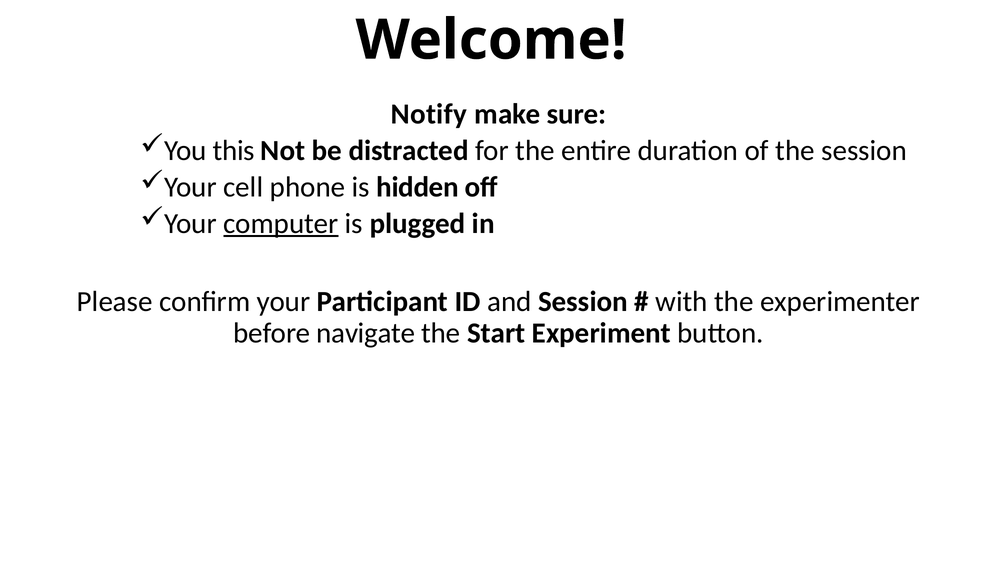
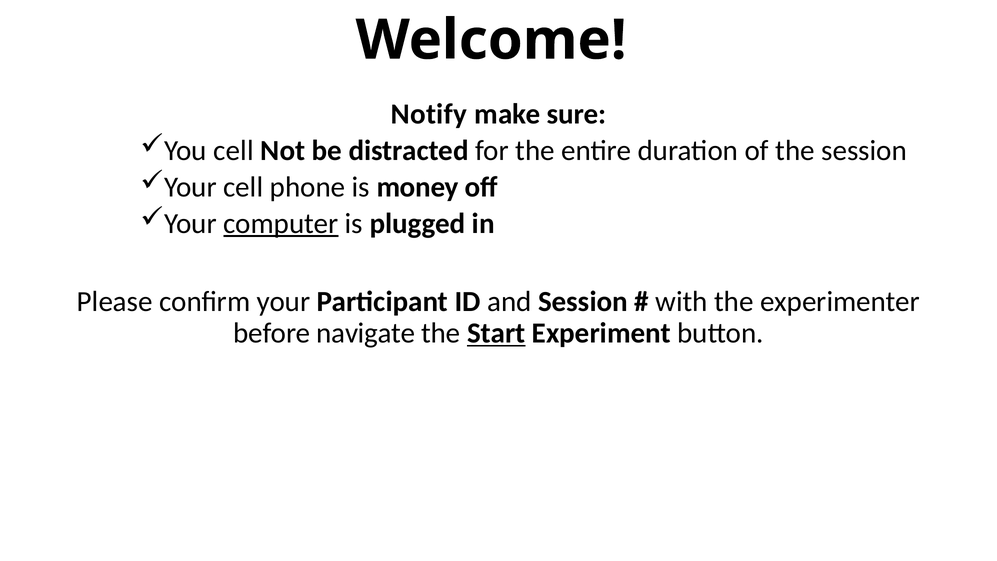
You this: this -> cell (233, 150)
hidden: hidden -> money (418, 187)
Start underline: none -> present (496, 333)
